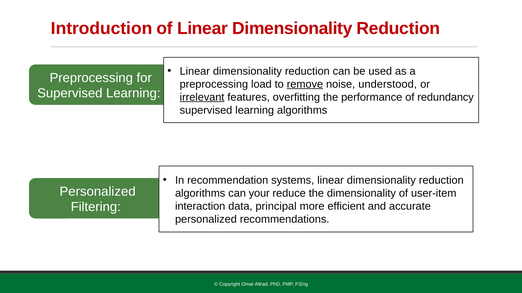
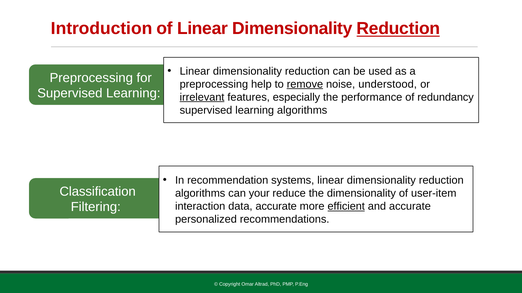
Reduction underline: none -> present (398, 29)
load: load -> help (261, 84)
overfitting: overfitting -> especially (296, 97)
Personalized: Personalized -> Classification (98, 192)
data principal: principal -> accurate (276, 207)
efficient underline: none -> present (346, 207)
